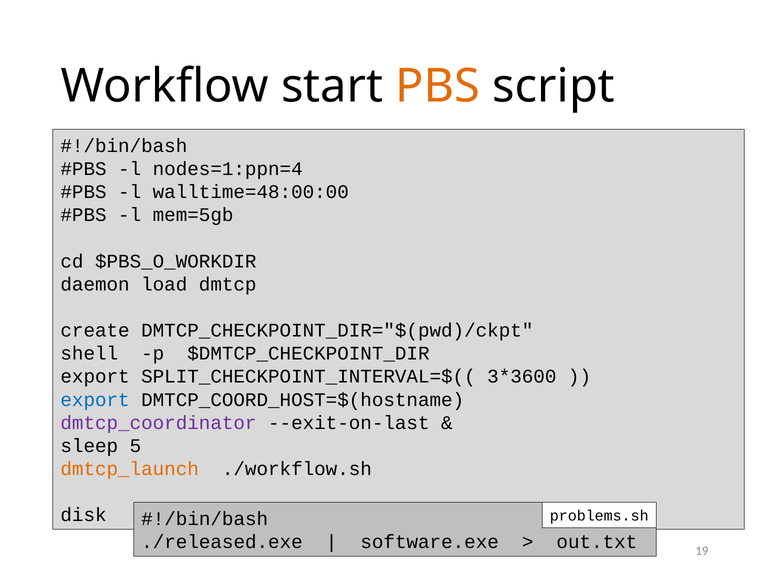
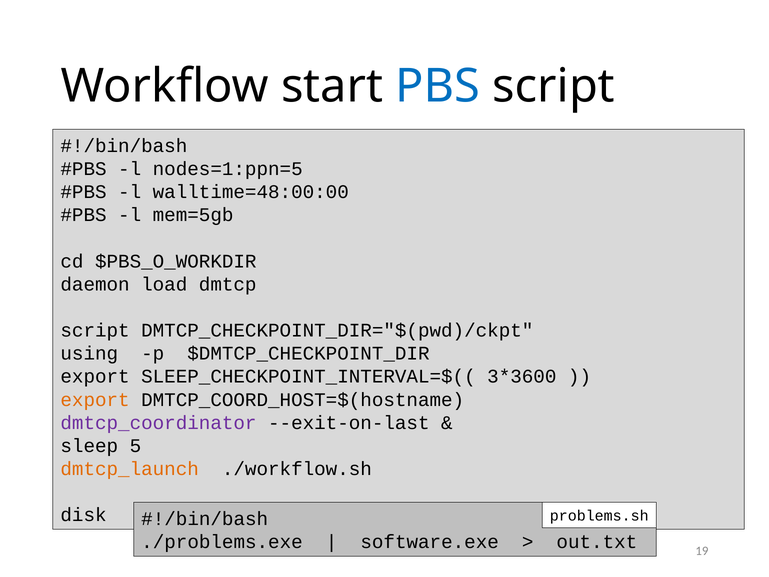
PBS colour: orange -> blue (438, 86)
nodes=1:ppn=4: nodes=1:ppn=4 -> nodes=1:ppn=5 (228, 169)
create: create -> script (95, 330)
shell: shell -> using (89, 353)
SPLIT_CHECKPOINT_INTERVAL=$((: SPLIT_CHECKPOINT_INTERVAL=$(( -> SLEEP_CHECKPOINT_INTERVAL=$(( (308, 376)
export colour: blue -> orange (95, 400)
./released.exe: ./released.exe -> ./problems.exe (222, 542)
